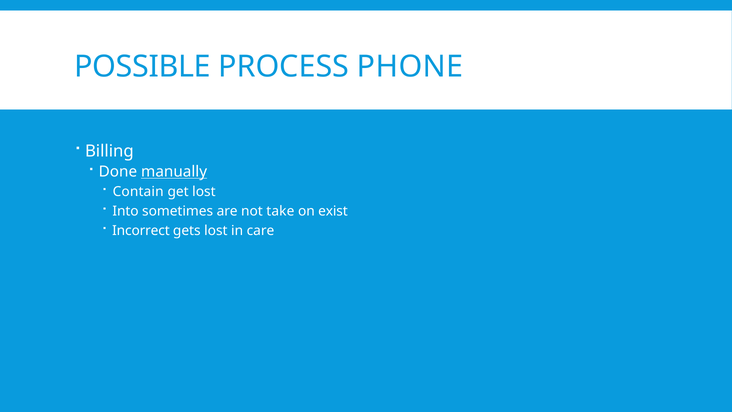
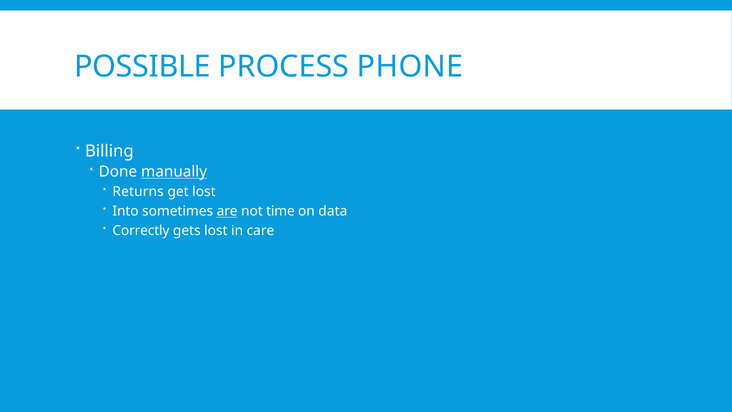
Contain: Contain -> Returns (138, 192)
are underline: none -> present (227, 211)
take: take -> time (280, 211)
exist: exist -> data (333, 211)
Incorrect: Incorrect -> Correctly (141, 231)
